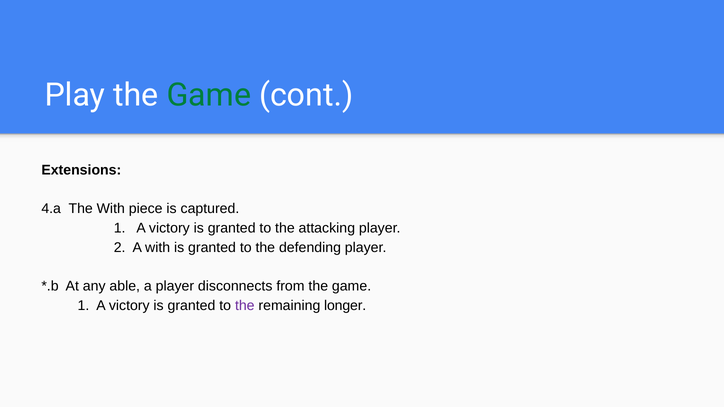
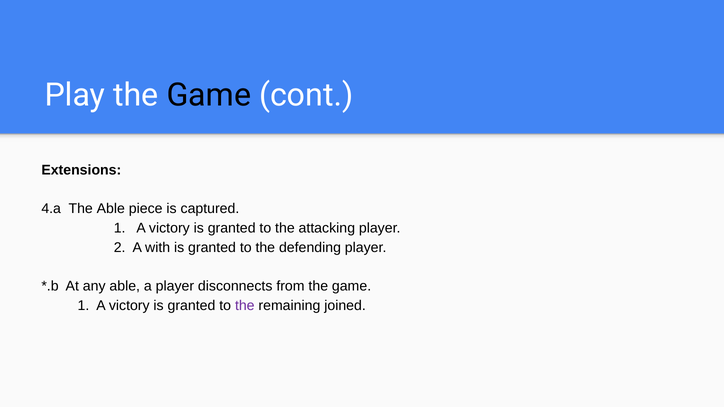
Game colour: green -> black (209, 95)
The With: With -> Able (111, 209)
longer: longer -> joined (345, 306)
